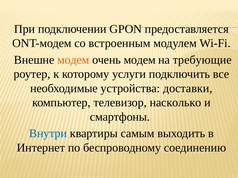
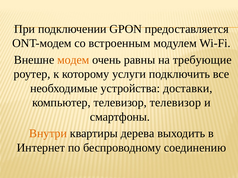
очень модем: модем -> равны (140, 60)
телевизор насколько: насколько -> телевизор (175, 103)
Внутри colour: blue -> orange (48, 134)
самым: самым -> дерева (138, 134)
